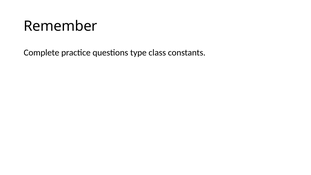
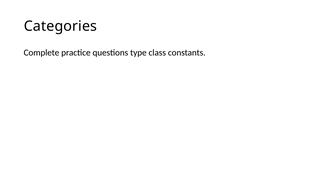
Remember: Remember -> Categories (60, 26)
